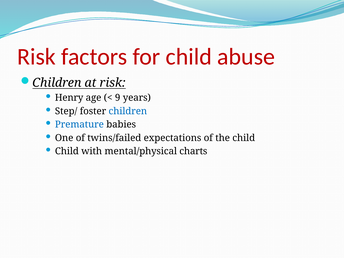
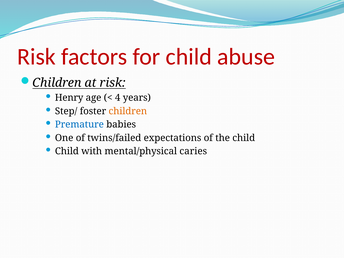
9: 9 -> 4 (118, 98)
children colour: blue -> orange (128, 111)
charts: charts -> caries (193, 151)
